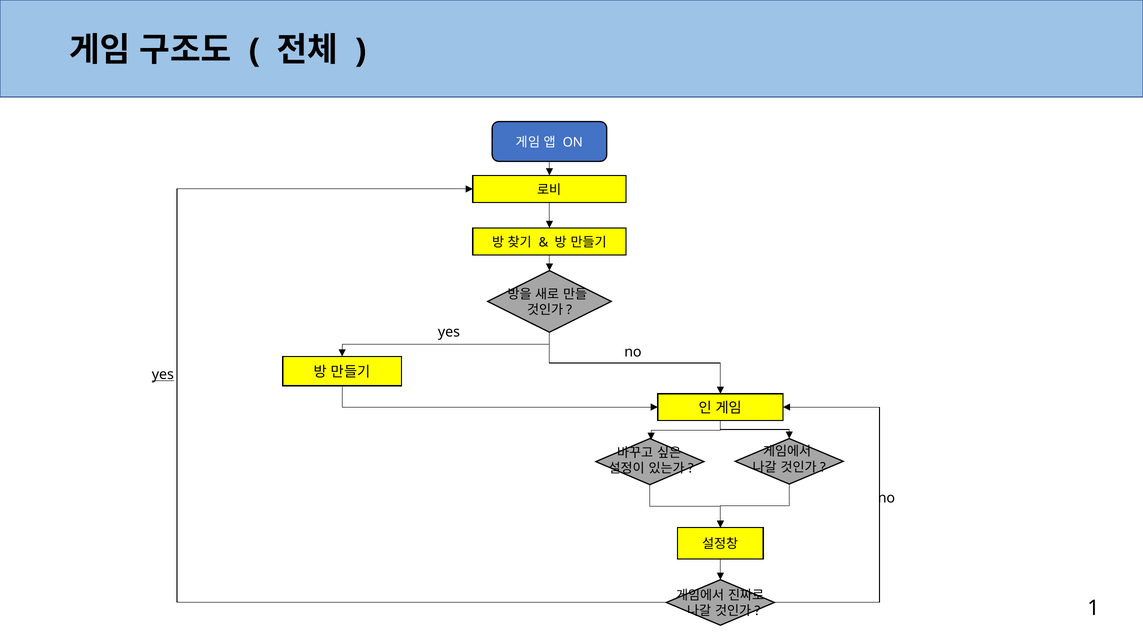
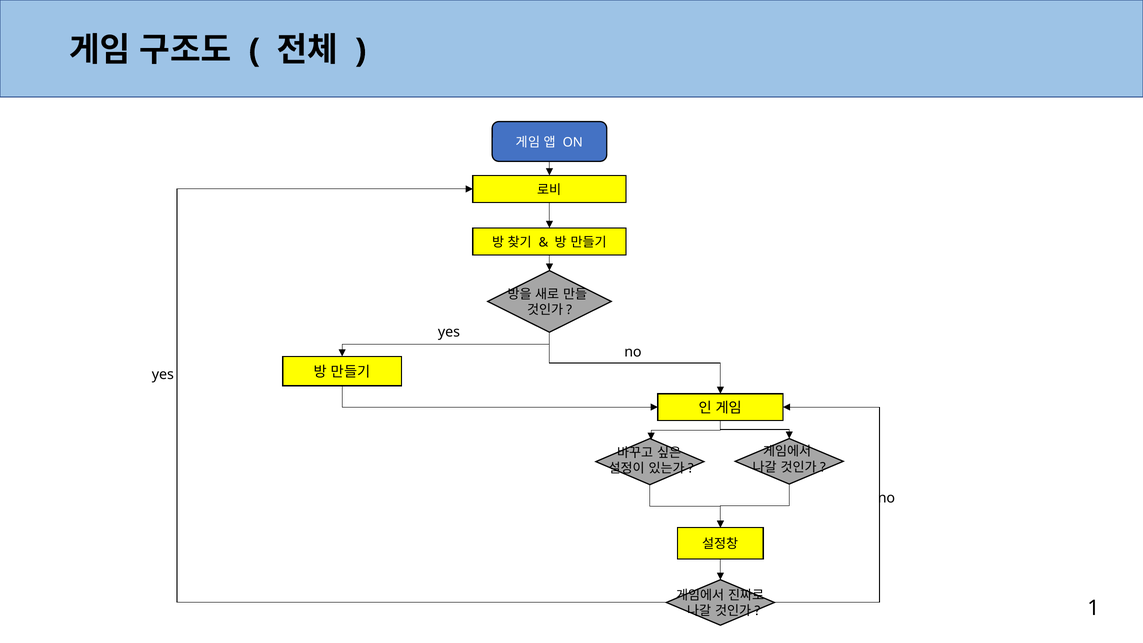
yes underline: present -> none (163, 375)
